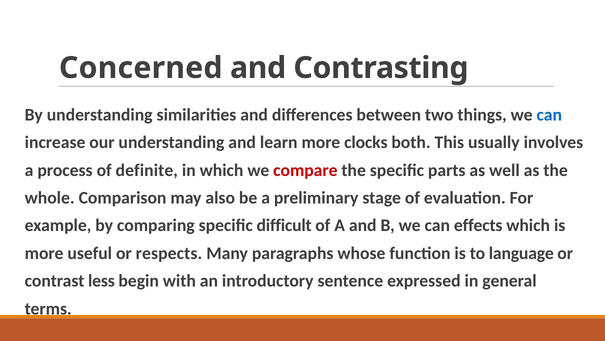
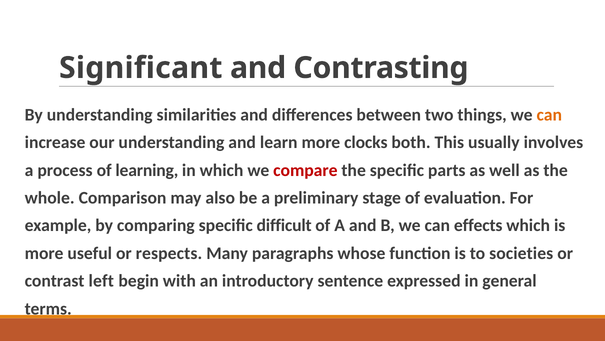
Concerned: Concerned -> Significant (141, 68)
can colour: blue -> orange (549, 115)
definite: definite -> learning (147, 170)
language: language -> societies (521, 253)
less: less -> left (101, 280)
